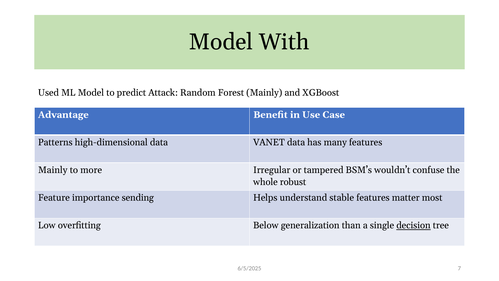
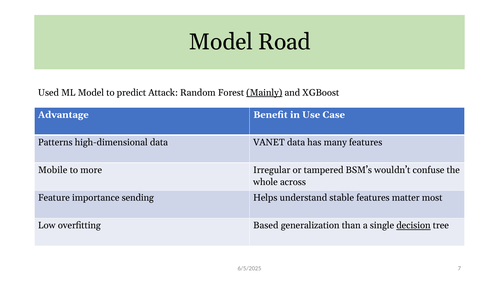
With: With -> Road (284, 42)
Mainly underline: none -> present (264, 93)
Mainly: Mainly -> Mobile (53, 170)
robust: robust -> across (293, 182)
Below: Below -> Based (266, 225)
